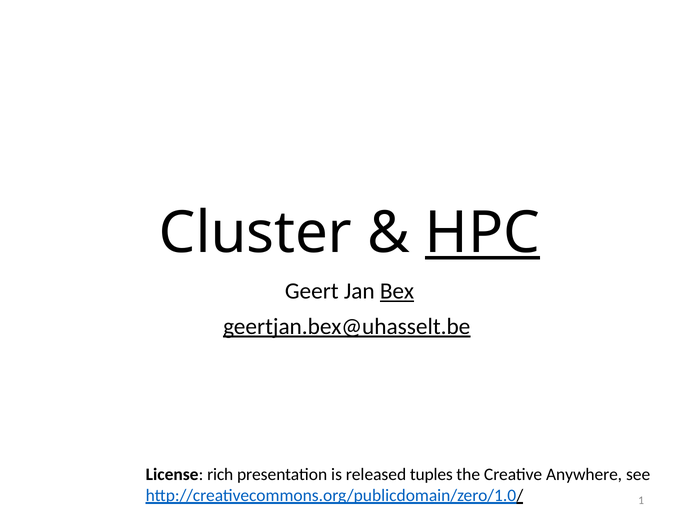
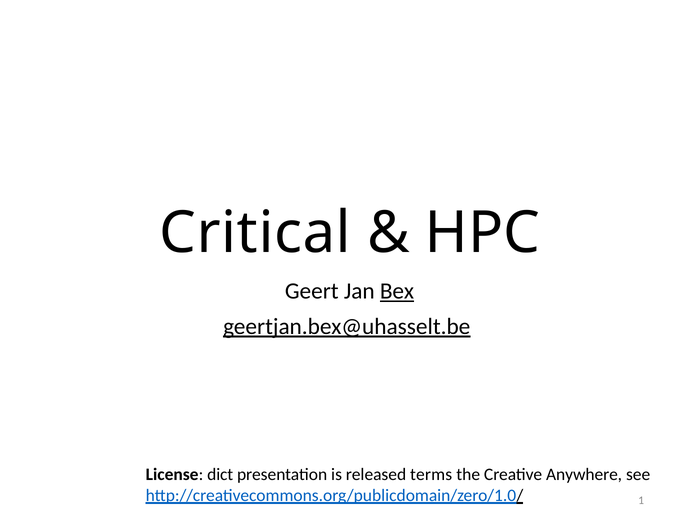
Cluster: Cluster -> Critical (255, 233)
HPC underline: present -> none (483, 233)
rich: rich -> dict (220, 475)
tuples: tuples -> terms (431, 475)
